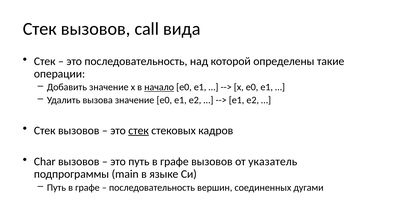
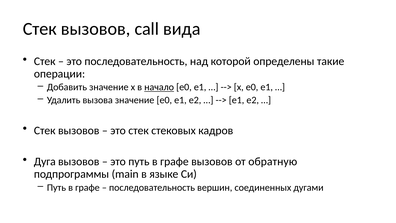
стек underline: present -> none (139, 130)
Char: Char -> Дуга (45, 161)
указатель: указатель -> обратную (273, 161)
